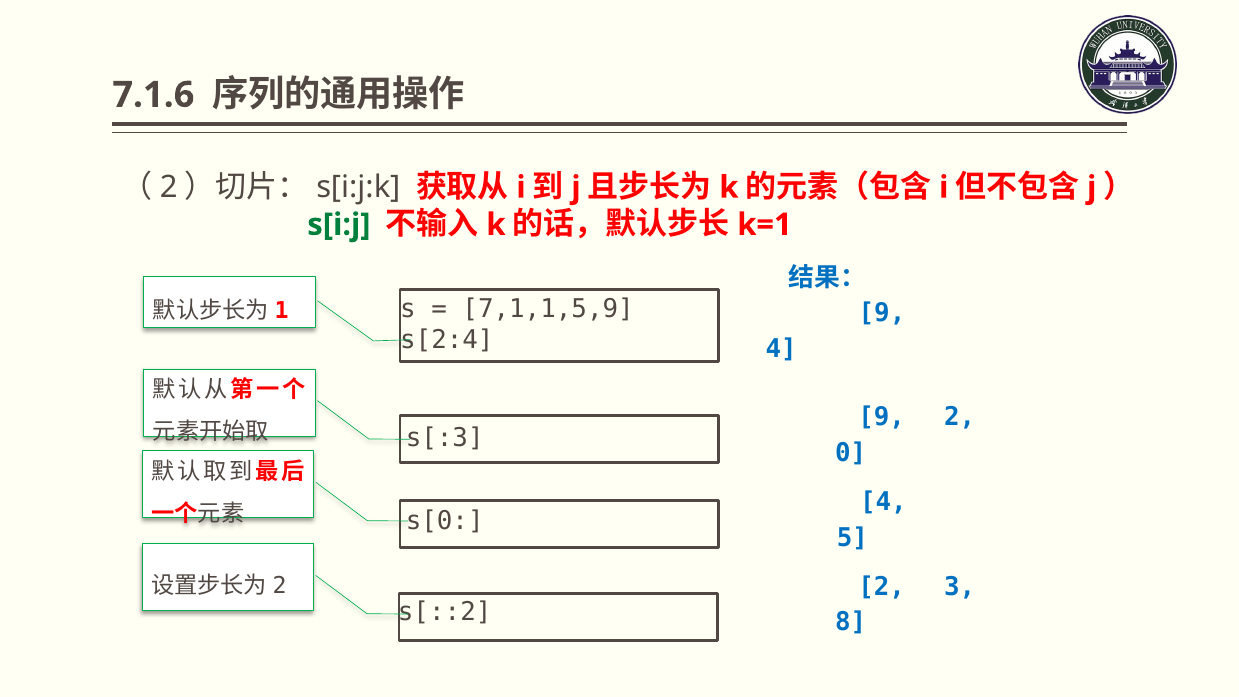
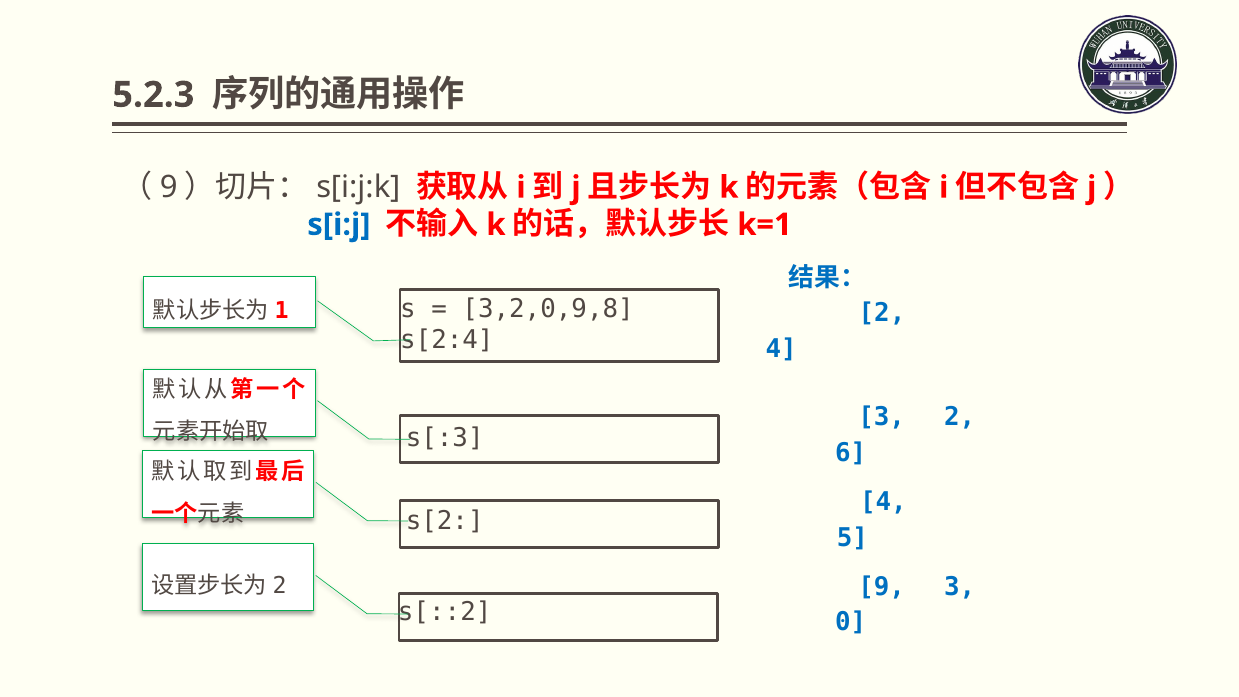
7.1.6: 7.1.6 -> 5.2.3 (153, 95)
2: 2 -> 9 (169, 187)
s[i:j colour: green -> blue (339, 225)
7,1,1,5,9: 7,1,1,5,9 -> 3,2,0,9,8 (548, 309)
9: 9 -> 2 (882, 313)
9: 9 -> 3 (882, 417)
0: 0 -> 6 (851, 453)
s[0: s[0 -> s[2 (445, 521)
2: 2 -> 9 (882, 586)
8: 8 -> 0 (851, 622)
